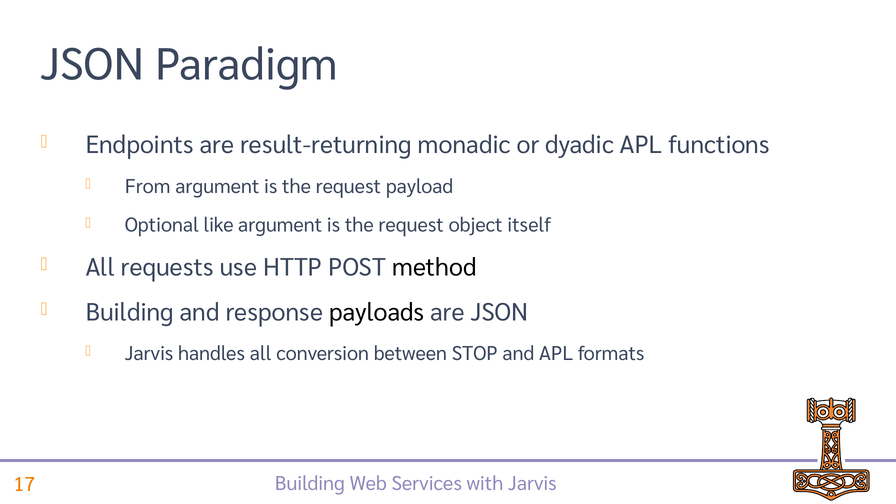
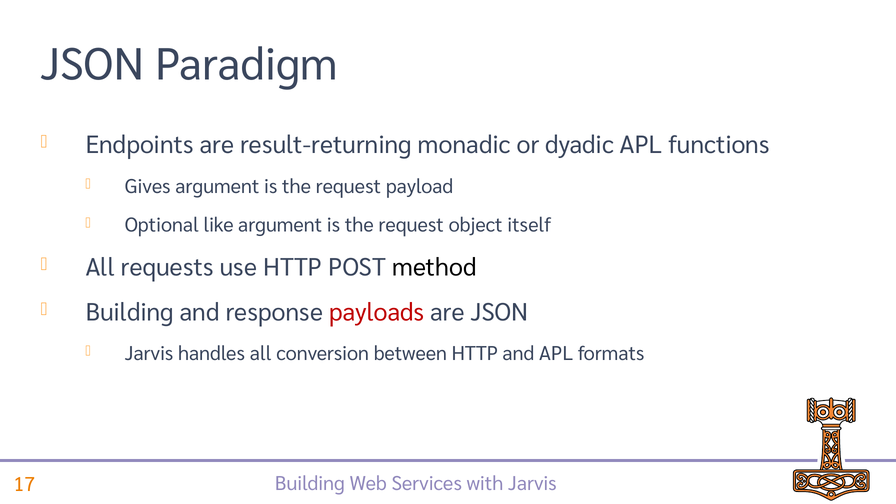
From: From -> Gives (148, 187)
payloads colour: black -> red (377, 312)
between STOP: STOP -> HTTP (475, 354)
